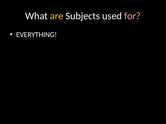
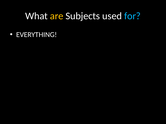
for colour: pink -> light blue (132, 16)
